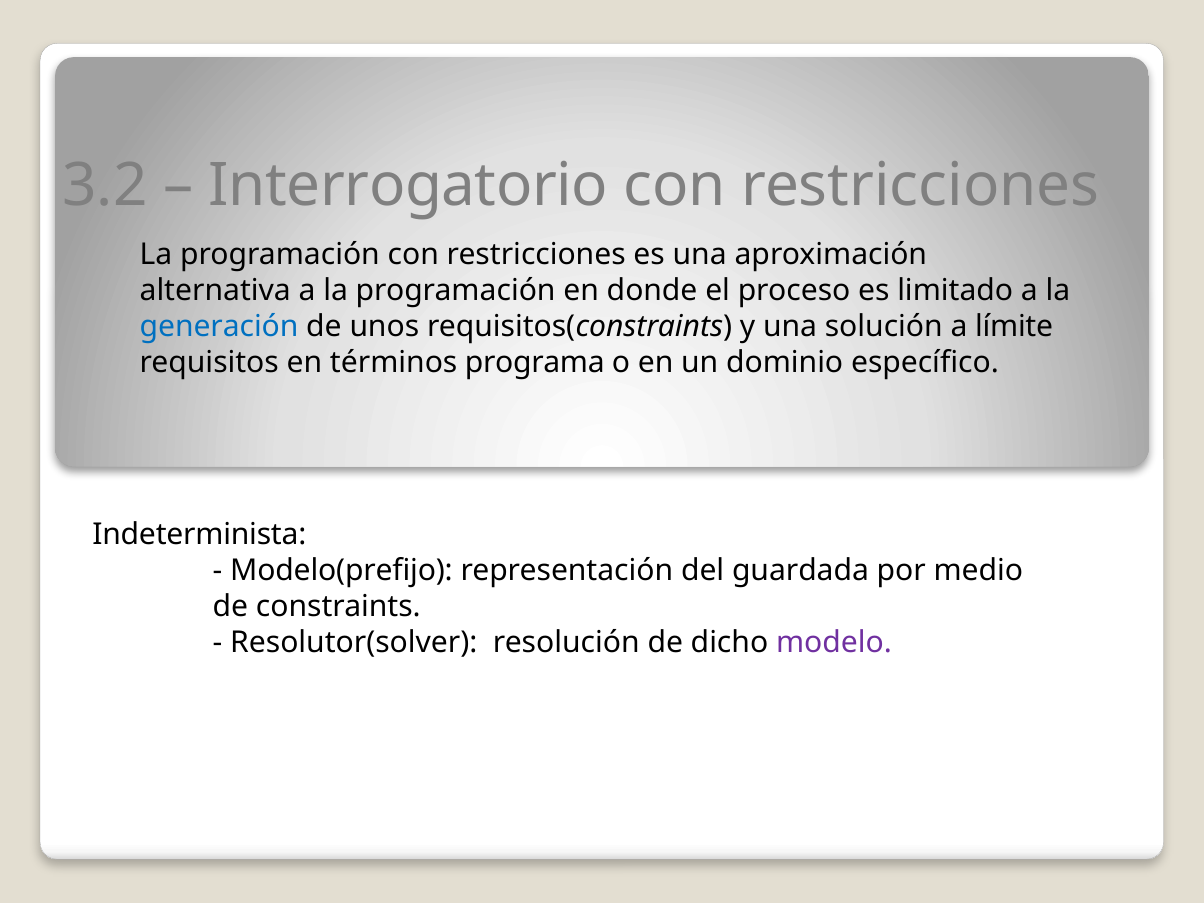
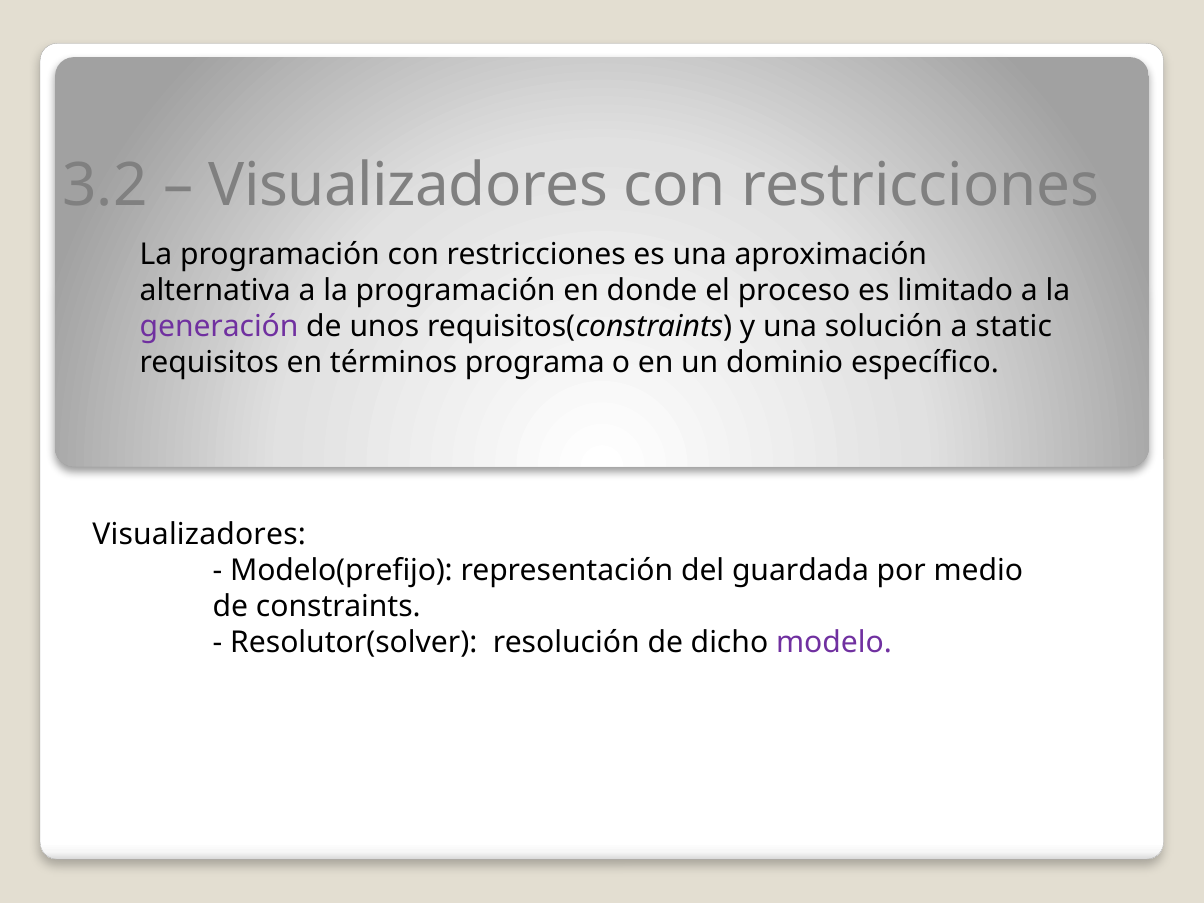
Interrogatorio: Interrogatorio -> Visualizadores (408, 186)
generación colour: blue -> purple (219, 327)
límite: límite -> static (1014, 327)
Indeterminista: Indeterminista -> Visualizadores (199, 534)
